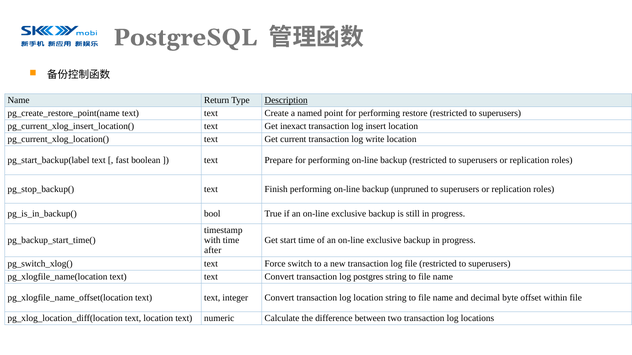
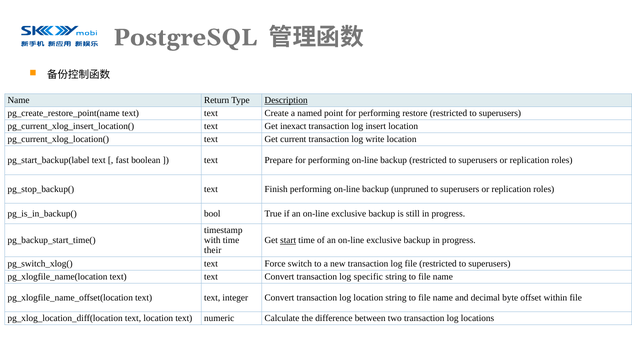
start underline: none -> present (288, 241)
after: after -> their (213, 251)
postgres: postgres -> specific (368, 277)
